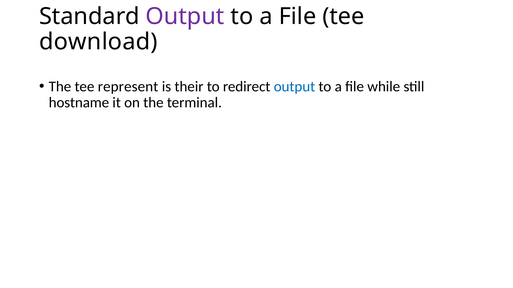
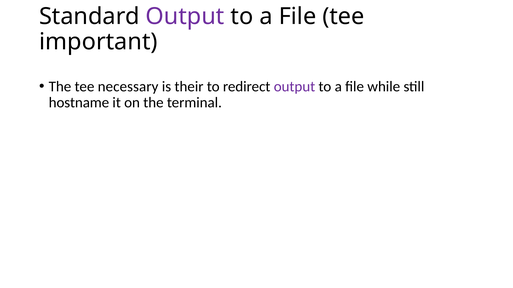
download: download -> important (98, 42)
represent: represent -> necessary (128, 87)
output colour: blue -> purple (294, 87)
